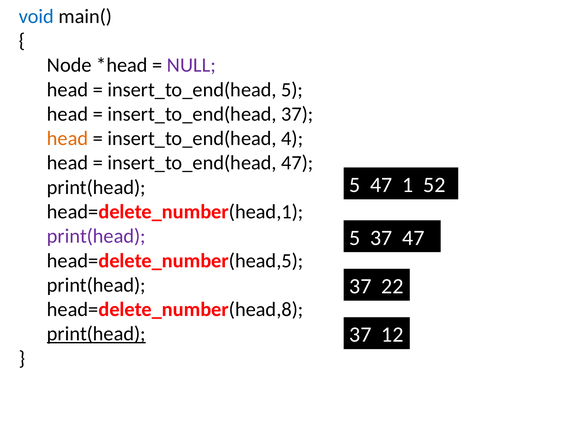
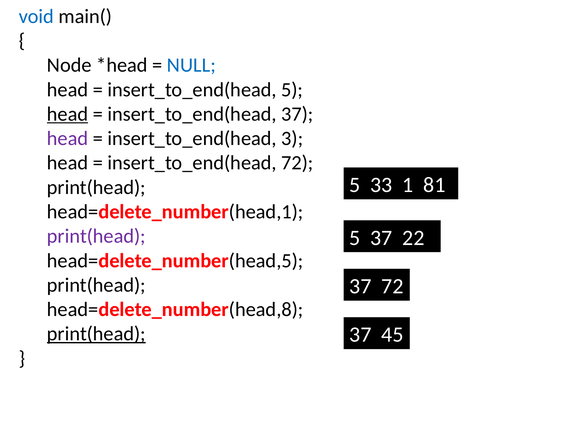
NULL colour: purple -> blue (191, 65)
head underline: none -> present (68, 114)
head colour: orange -> purple (68, 139)
4: 4 -> 3 (292, 139)
insert_to_end(head 47: 47 -> 72 (297, 163)
5 47: 47 -> 33 (381, 185)
52: 52 -> 81 (434, 185)
37 47: 47 -> 22 (413, 238)
37 22: 22 -> 72 (392, 286)
12: 12 -> 45 (392, 335)
